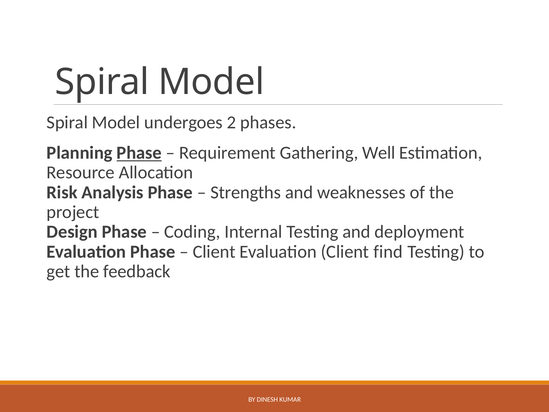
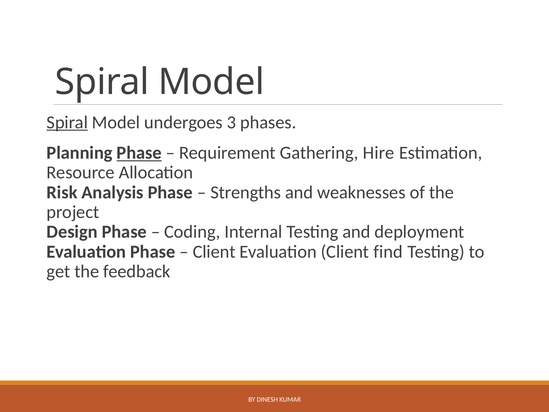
Spiral underline: none -> present (67, 122)
2: 2 -> 3 (232, 122)
Well: Well -> Hire (379, 153)
